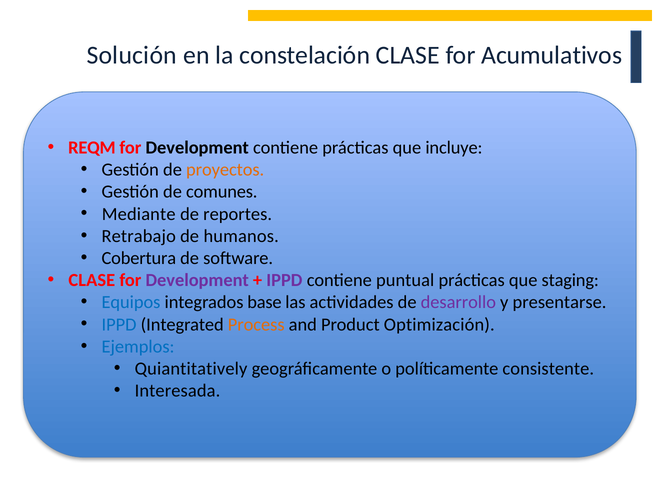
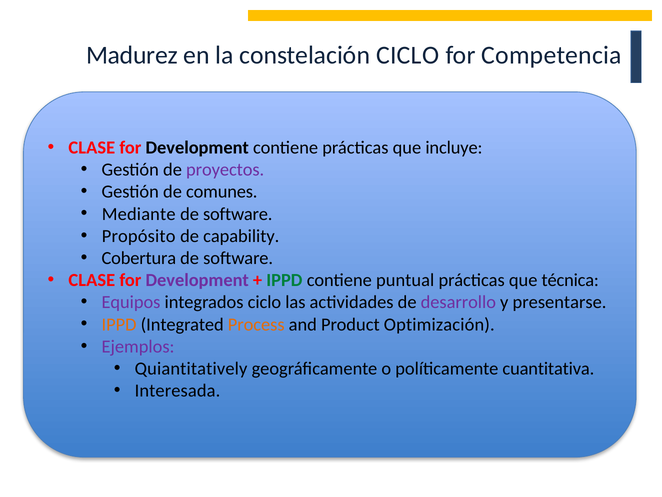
Solución: Solución -> Madurez (132, 55)
constelación CLASE: CLASE -> CICLO (408, 55)
Acumulativos: Acumulativos -> Competencia (552, 55)
REQM: REQM -> CLASE (92, 148)
proyectos colour: orange -> purple (225, 170)
reportes: reportes -> software (238, 214)
Retrabajo: Retrabajo -> Propósito (139, 236)
humanos: humanos -> capability (241, 236)
IPPD colour: purple -> green (284, 280)
staging: staging -> técnica (570, 280)
Equipos colour: blue -> purple (131, 302)
integrados base: base -> ciclo (264, 302)
IPPD colour: blue -> orange (119, 324)
Ejemplos colour: blue -> purple (138, 346)
consistente: consistente -> cuantitativa (548, 368)
